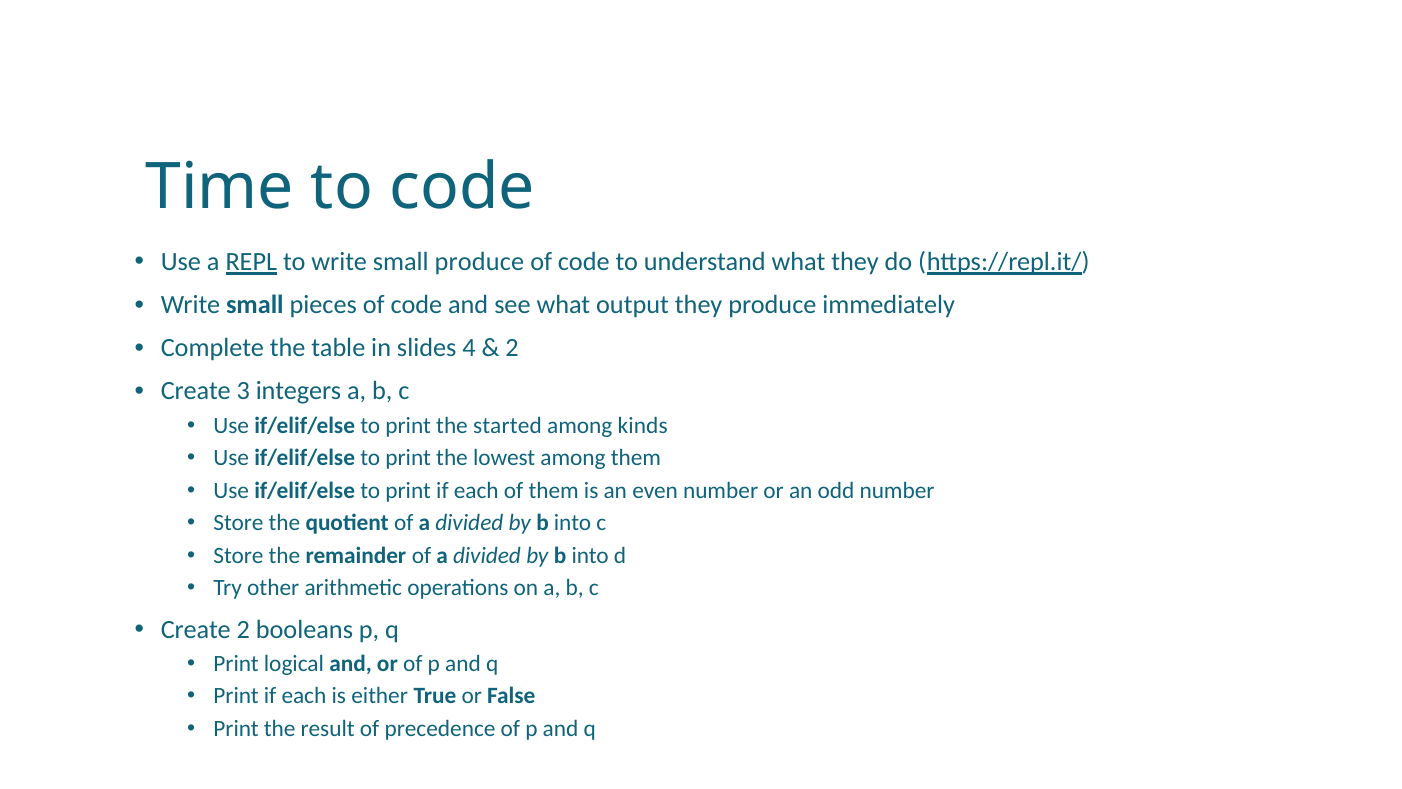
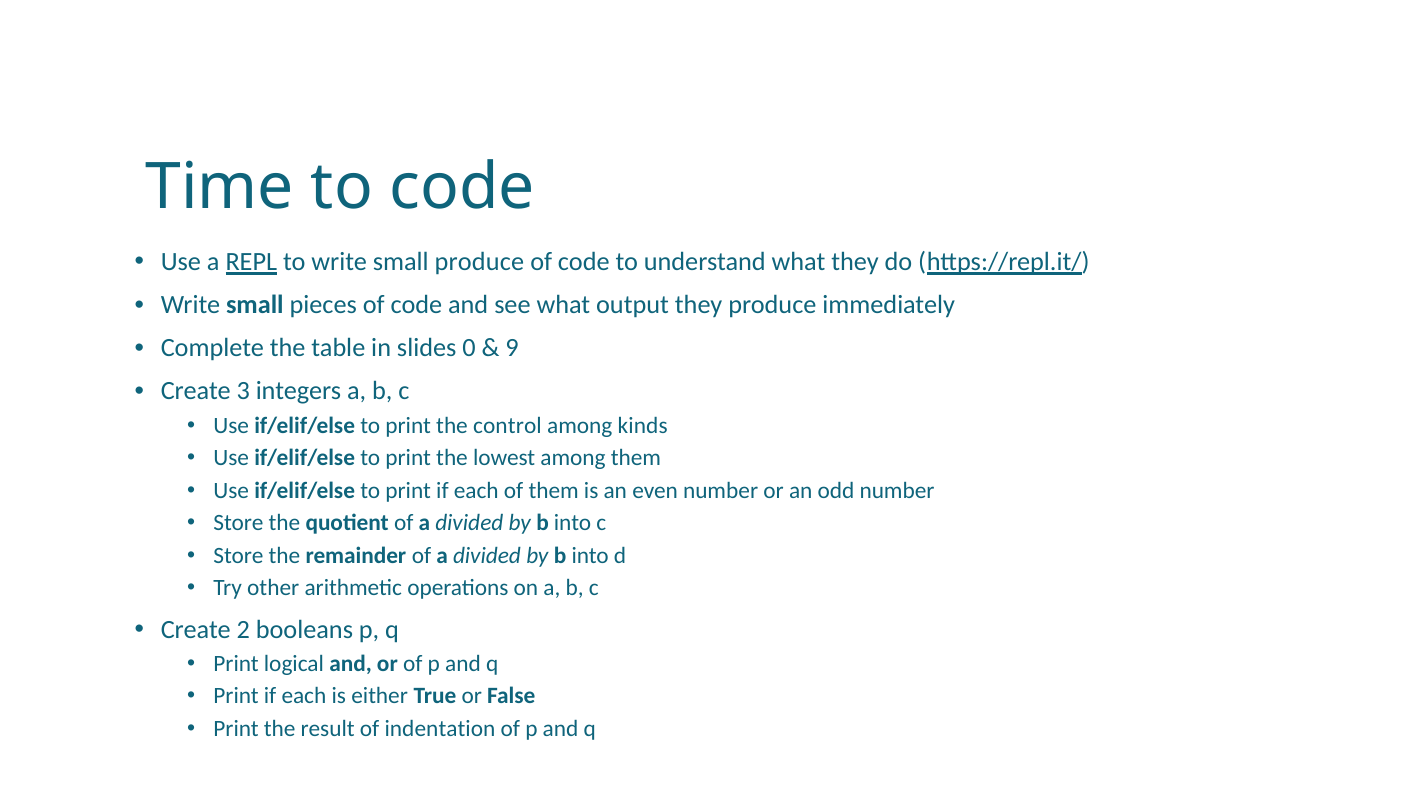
4: 4 -> 0 (469, 348)
2: 2 -> 9 (512, 348)
started: started -> control (507, 425)
precedence: precedence -> indentation (440, 728)
